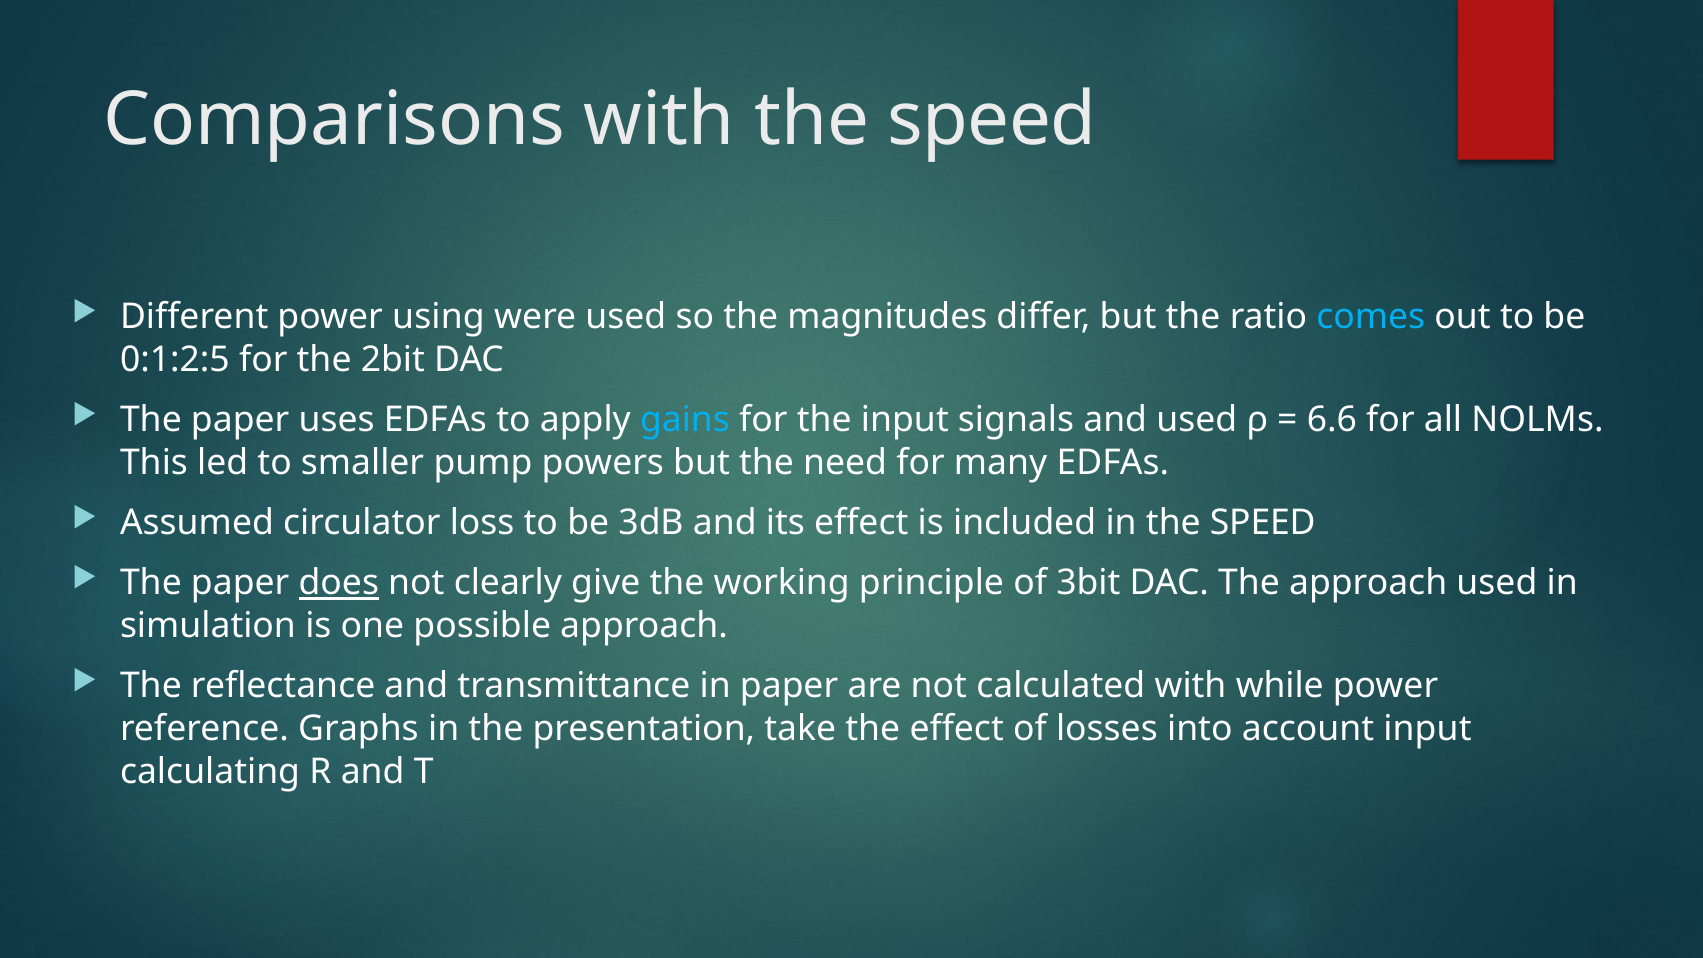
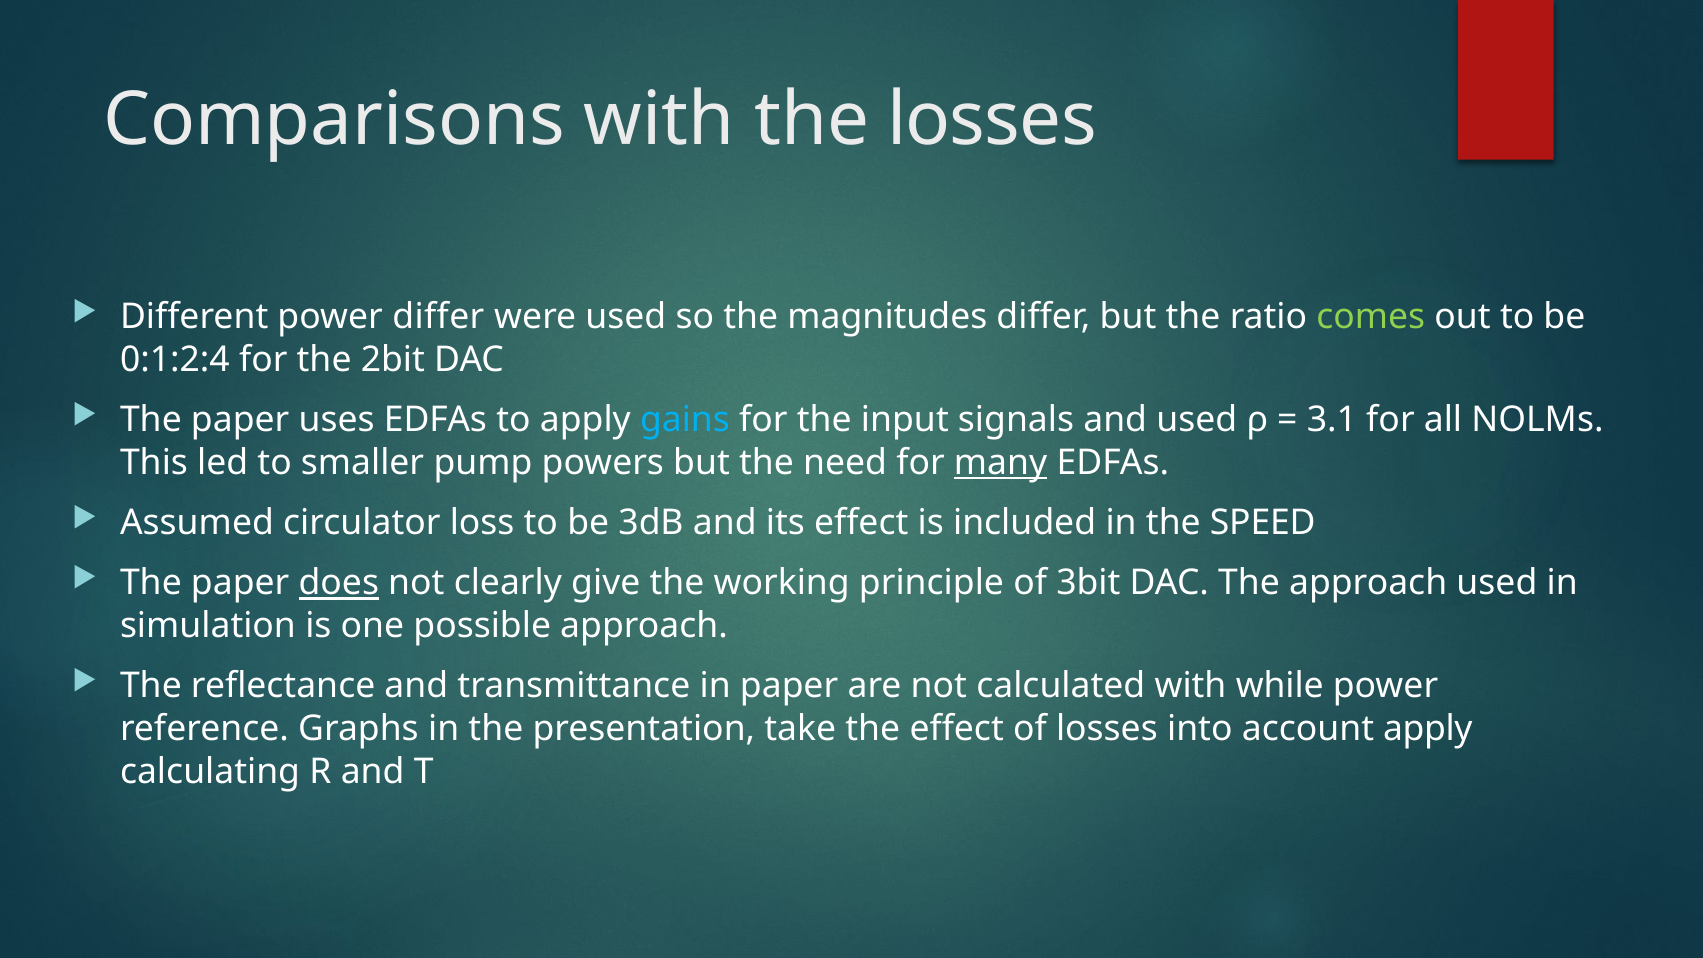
with the speed: speed -> losses (992, 120)
power using: using -> differ (438, 317)
comes colour: light blue -> light green (1371, 317)
0:1:2:5: 0:1:2:5 -> 0:1:2:4 (175, 360)
6.6: 6.6 -> 3.1 (1332, 420)
many underline: none -> present (1001, 462)
account input: input -> apply (1428, 729)
